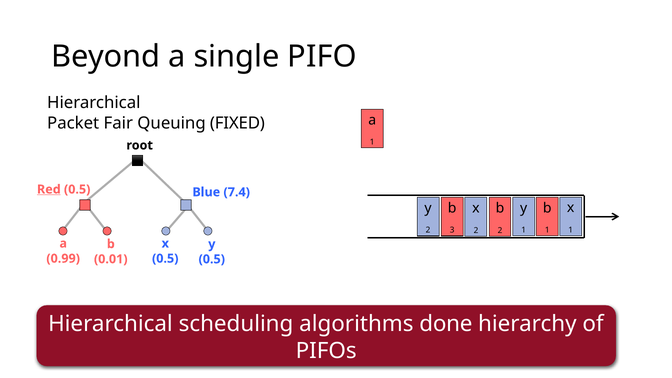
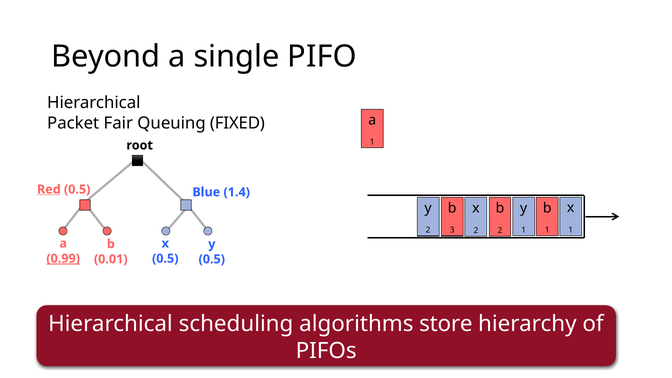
7.4: 7.4 -> 1.4 (237, 192)
0.99 underline: none -> present (63, 259)
done: done -> store (446, 324)
